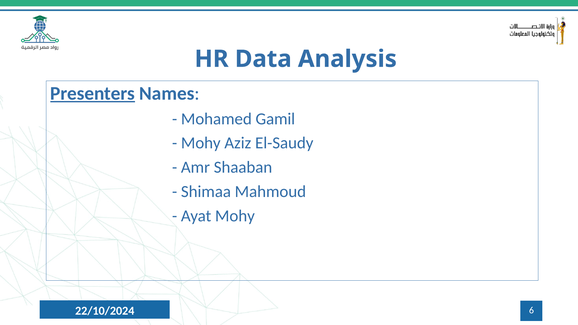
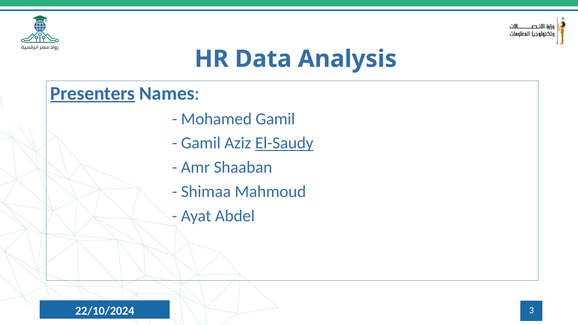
Mohy: Mohy -> Gamil (201, 143)
El-Saudy underline: none -> present (284, 143)
Ayat Mohy: Mohy -> Abdel (235, 216)
6: 6 -> 3 (532, 311)
